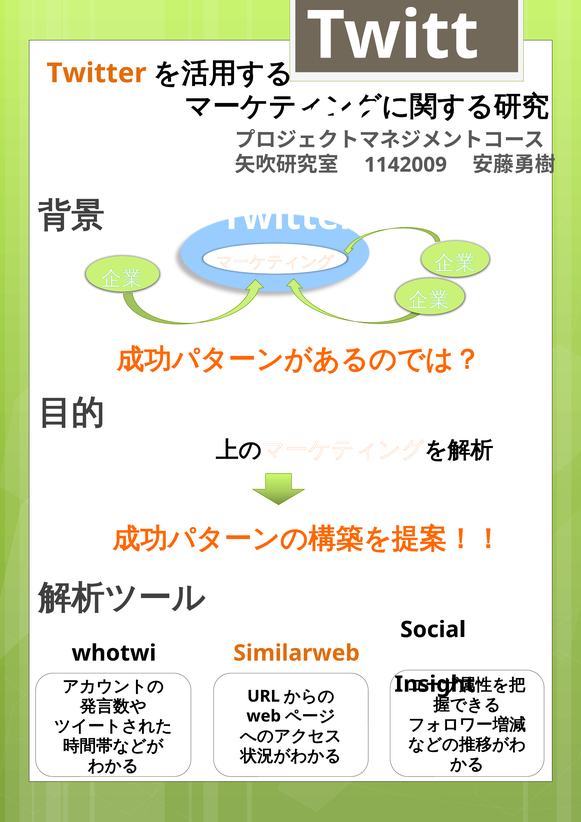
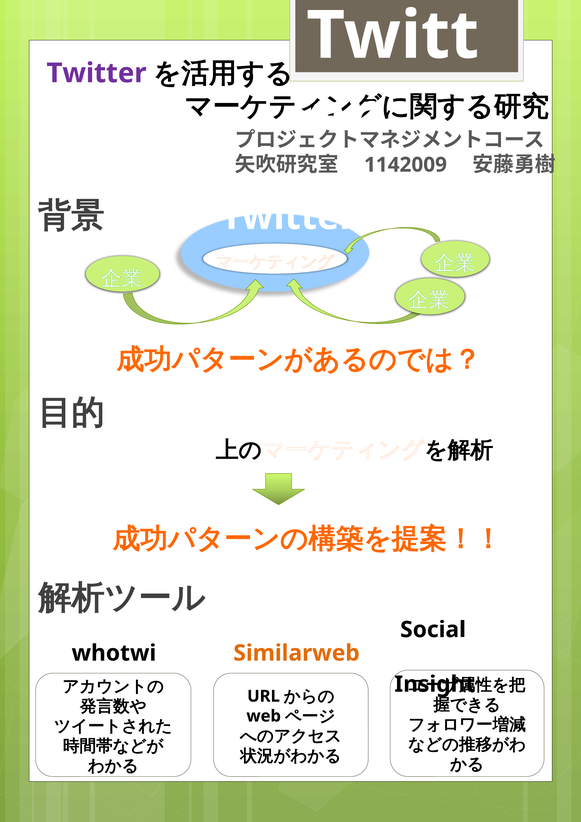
Twitter colour: orange -> purple (97, 73)
